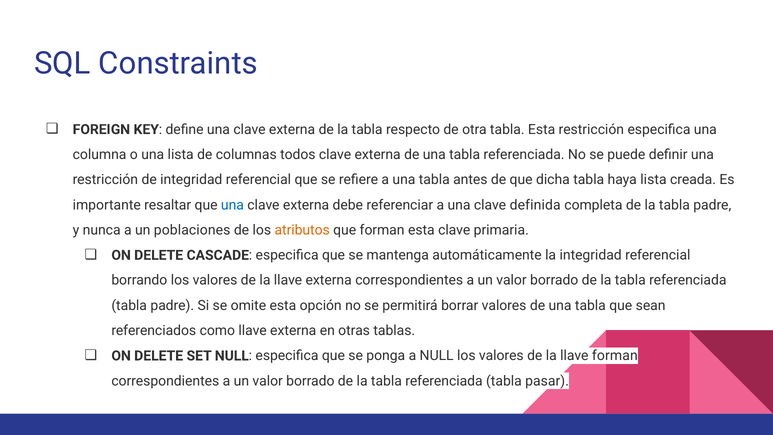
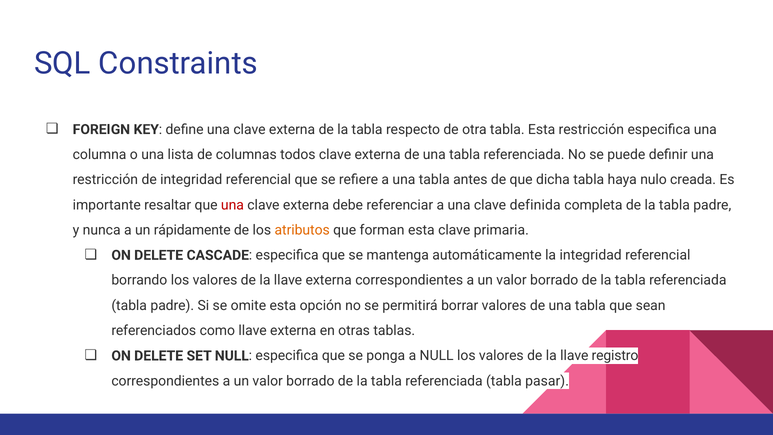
haya lista: lista -> nulo (653, 180)
una colour: blue -> red (232, 205)
poblaciones: poblaciones -> rápidamente (192, 230)
llave forman: forman -> registro (615, 356)
